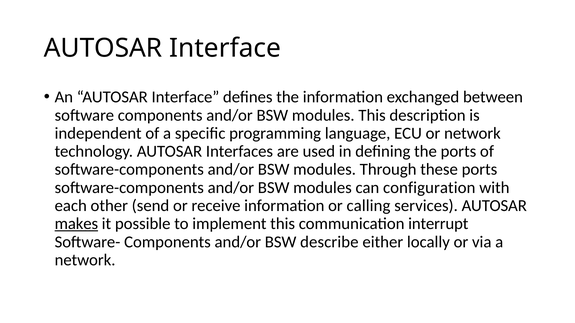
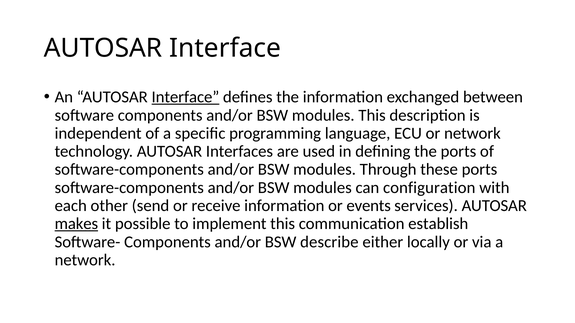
Interface underline: none -> present (185, 97)
calling: calling -> events (369, 206)
interrupt: interrupt -> establish (438, 224)
